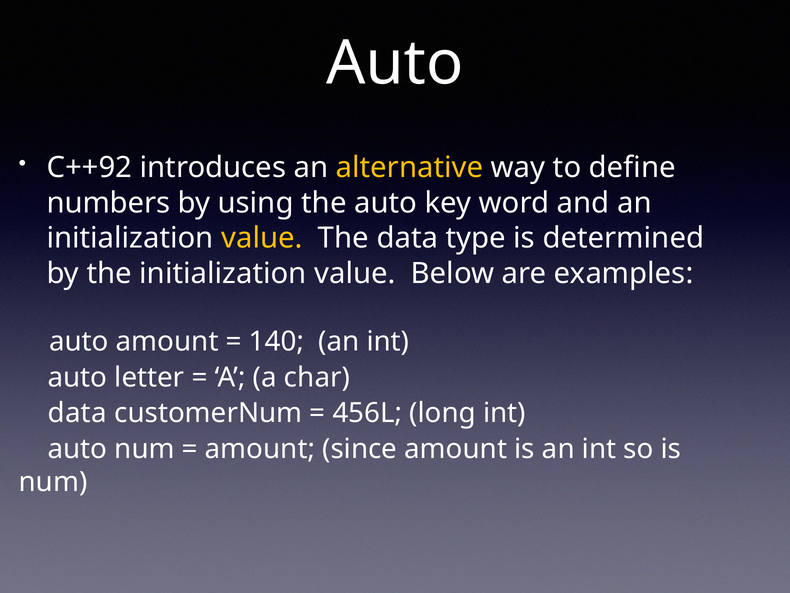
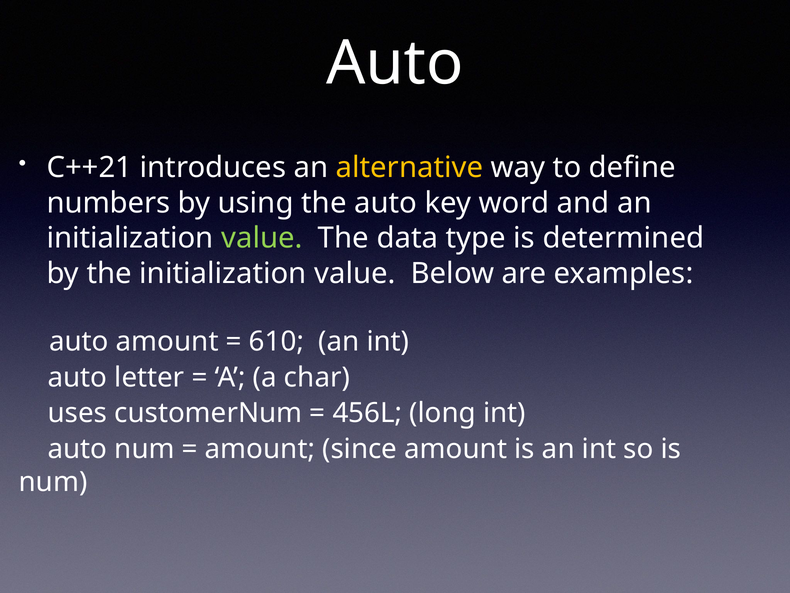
C++92: C++92 -> C++21 (89, 168)
value colour: yellow -> light green (262, 238)
140: 140 -> 610 (276, 341)
data: data -> uses (77, 413)
